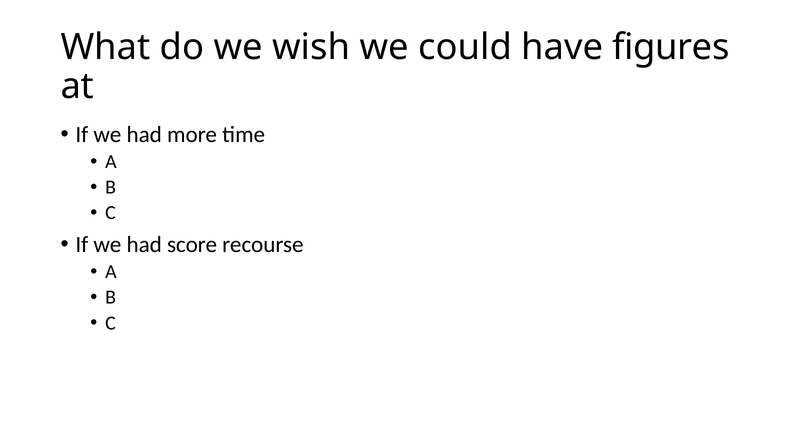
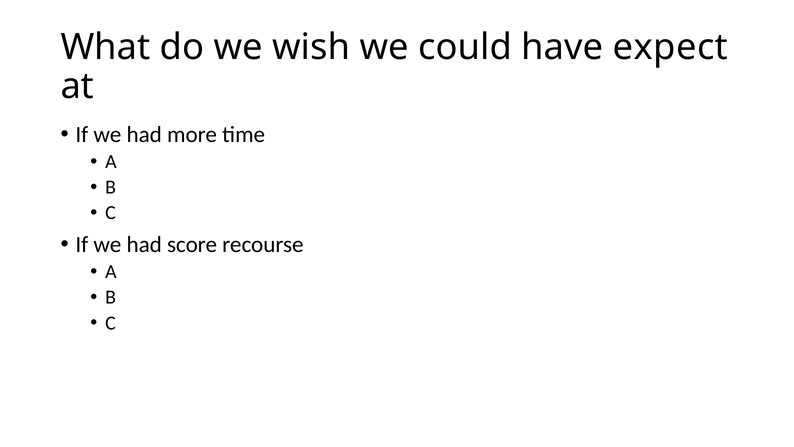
figures: figures -> expect (670, 47)
